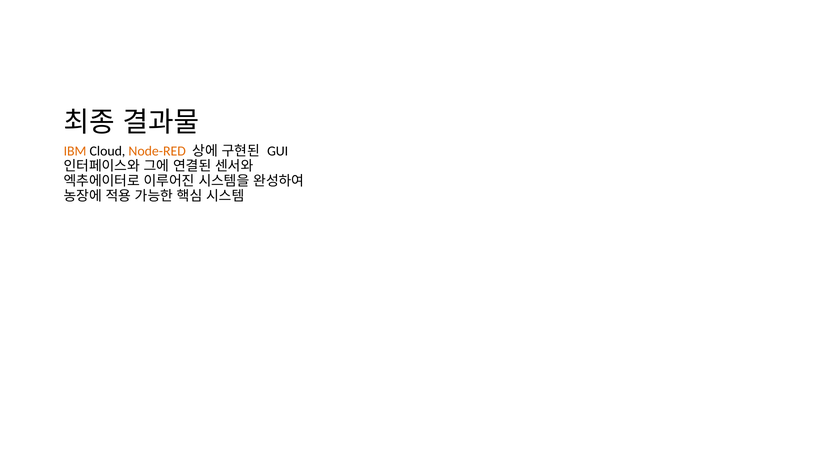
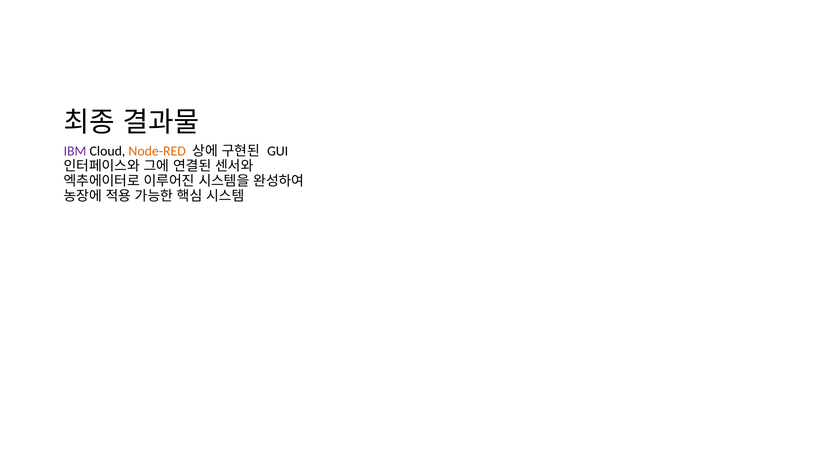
IBM colour: orange -> purple (75, 151)
